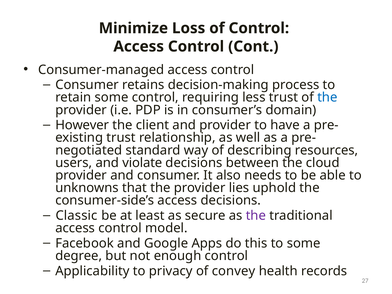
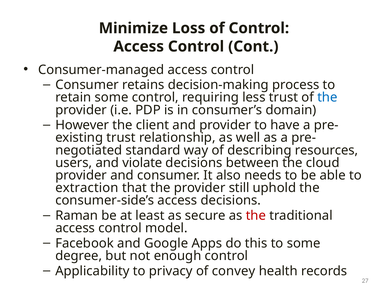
unknowns: unknowns -> extraction (87, 188)
lies: lies -> still (239, 188)
Classic: Classic -> Raman (77, 216)
the colour: purple -> red (256, 216)
